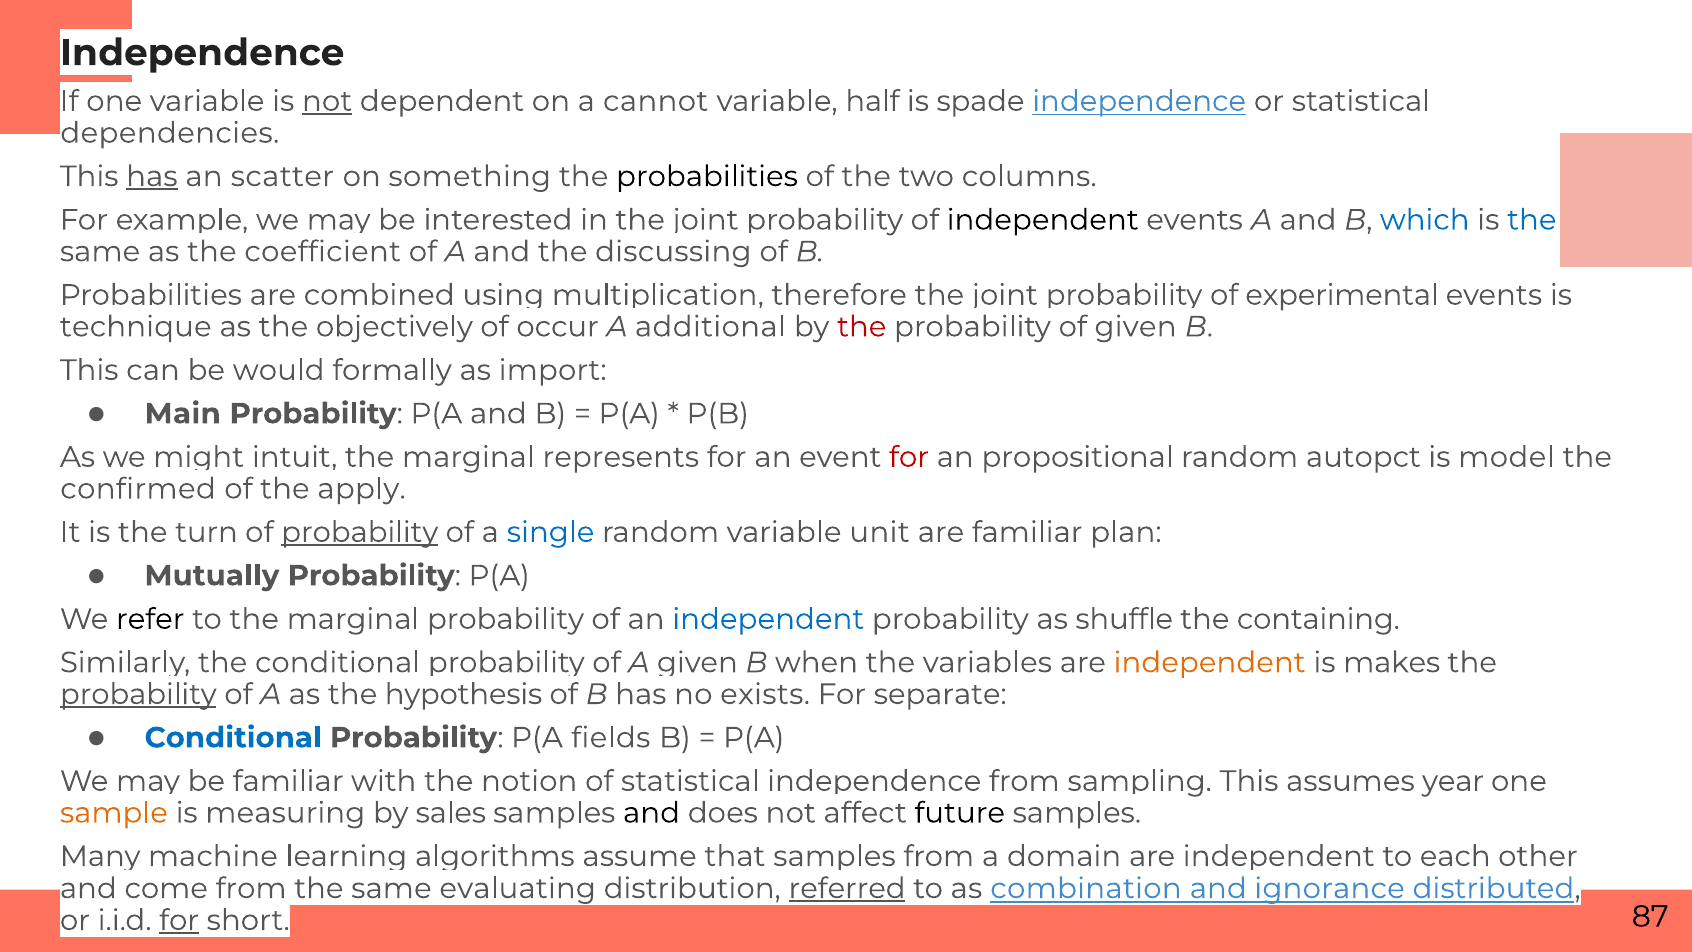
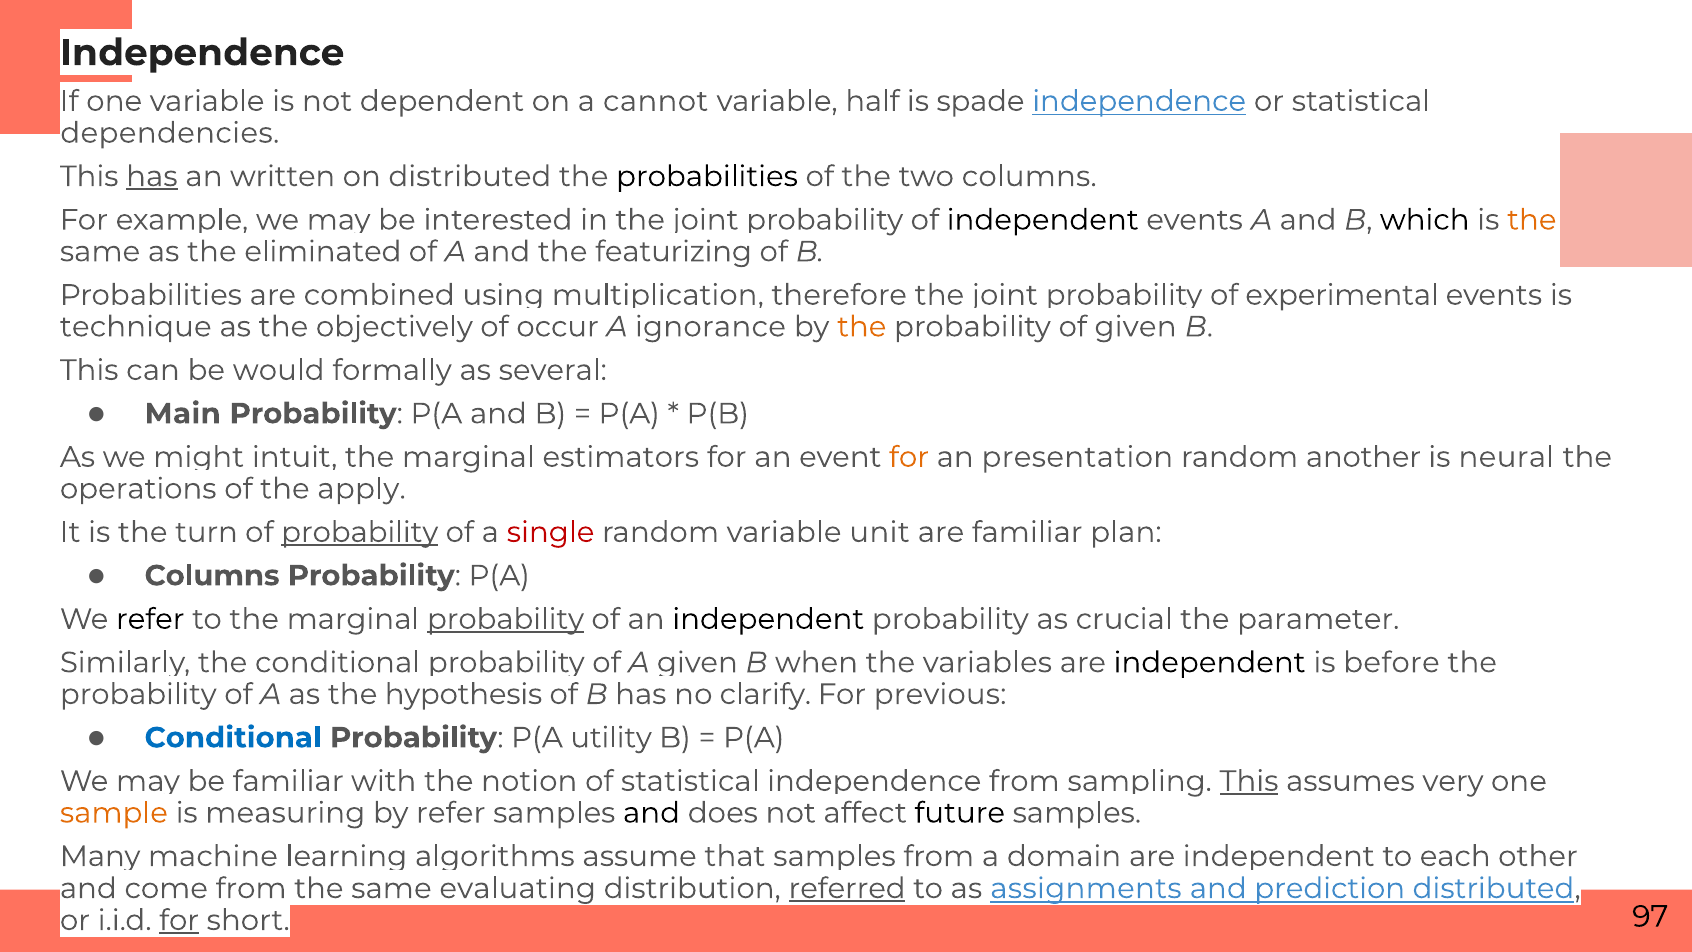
not underline: present -> none (327, 101)
scatter: scatter -> written (283, 176)
on something: something -> distributed (470, 176)
which colour: blue -> black (1425, 220)
the colour: blue -> orange (1532, 220)
coefficient: coefficient -> eliminated (323, 252)
discussing: discussing -> featurizing (674, 252)
additional: additional -> ignorance (710, 327)
the colour: red -> orange (862, 327)
import: import -> several (553, 370)
represents: represents -> estimators (621, 457)
for colour: red -> orange (909, 457)
propositional: propositional -> presentation (1077, 457)
autopct: autopct -> another (1363, 457)
model: model -> neural (1506, 457)
confirmed: confirmed -> operations (138, 489)
single colour: blue -> red (551, 532)
Mutually: Mutually -> Columns (212, 576)
probability underline: none -> present (505, 619)
independent colour: blue -> black (768, 619)
shuffle: shuffle -> crucial (1124, 619)
containing: containing -> parameter (1318, 619)
independent colour: orange -> black (1210, 662)
makes: makes -> before (1391, 662)
probability underline: present -> none (138, 694)
exists: exists -> clarify (765, 694)
separate: separate -> previous (940, 694)
fields: fields -> utility (611, 738)
This underline: none -> present (1249, 781)
year: year -> very (1453, 781)
by sales: sales -> refer (451, 813)
combination: combination -> assignments (1086, 888)
ignorance: ignorance -> prediction (1330, 888)
87: 87 -> 97 (1650, 916)
